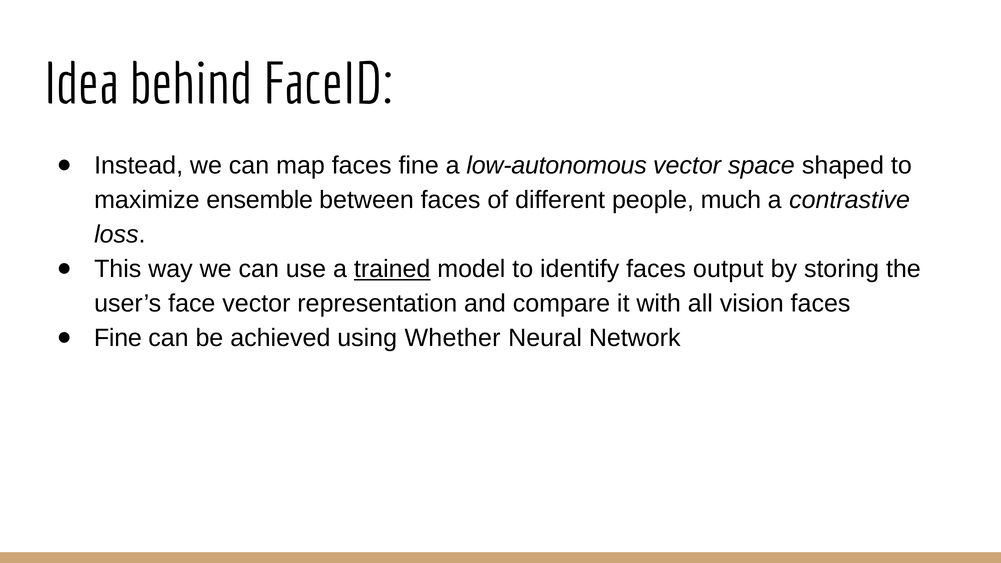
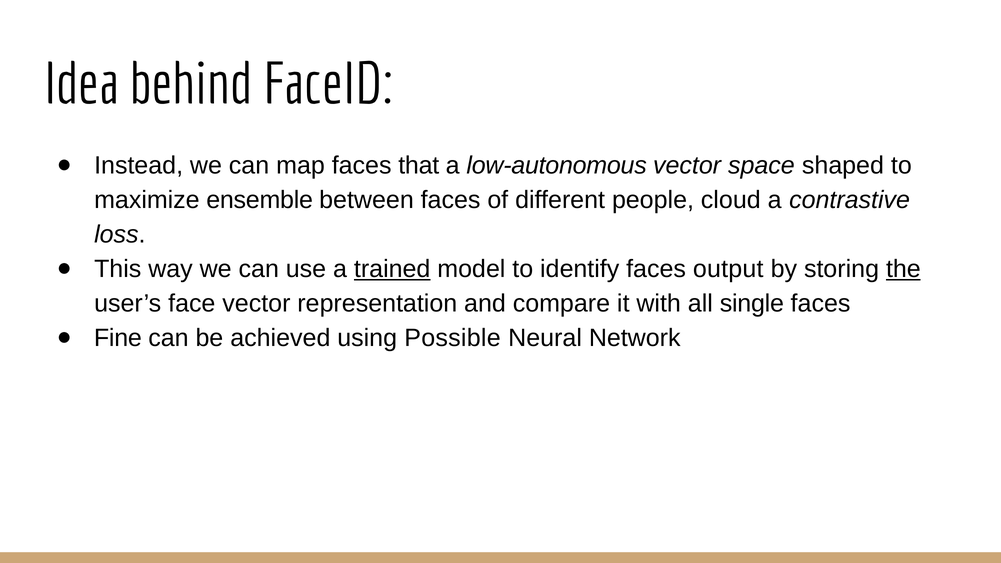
faces fine: fine -> that (419, 165)
much: much -> cloud (731, 200)
the underline: none -> present (903, 269)
vision: vision -> single (752, 303)
Whether: Whether -> Possible (453, 338)
